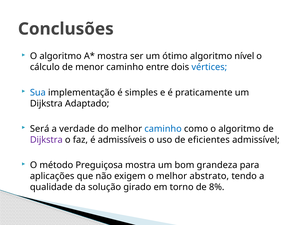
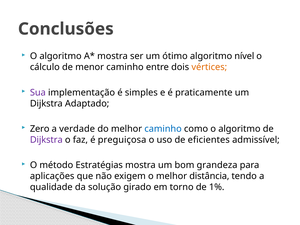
vértices colour: blue -> orange (209, 67)
Sua colour: blue -> purple (38, 93)
Será: Será -> Zero (40, 129)
admissíveis: admissíveis -> preguiçosa (122, 140)
Preguiçosa: Preguiçosa -> Estratégias (99, 165)
abstrato: abstrato -> distância (209, 176)
8%: 8% -> 1% (217, 187)
